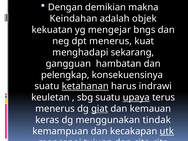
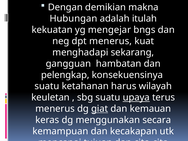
Keindahan: Keindahan -> Hubungan (73, 19)
objek: objek -> itulah (144, 19)
ketahanan underline: present -> none (85, 86)
indrawi: indrawi -> wilayah (155, 86)
tindak: tindak -> secara (157, 120)
utk underline: present -> none (167, 131)
